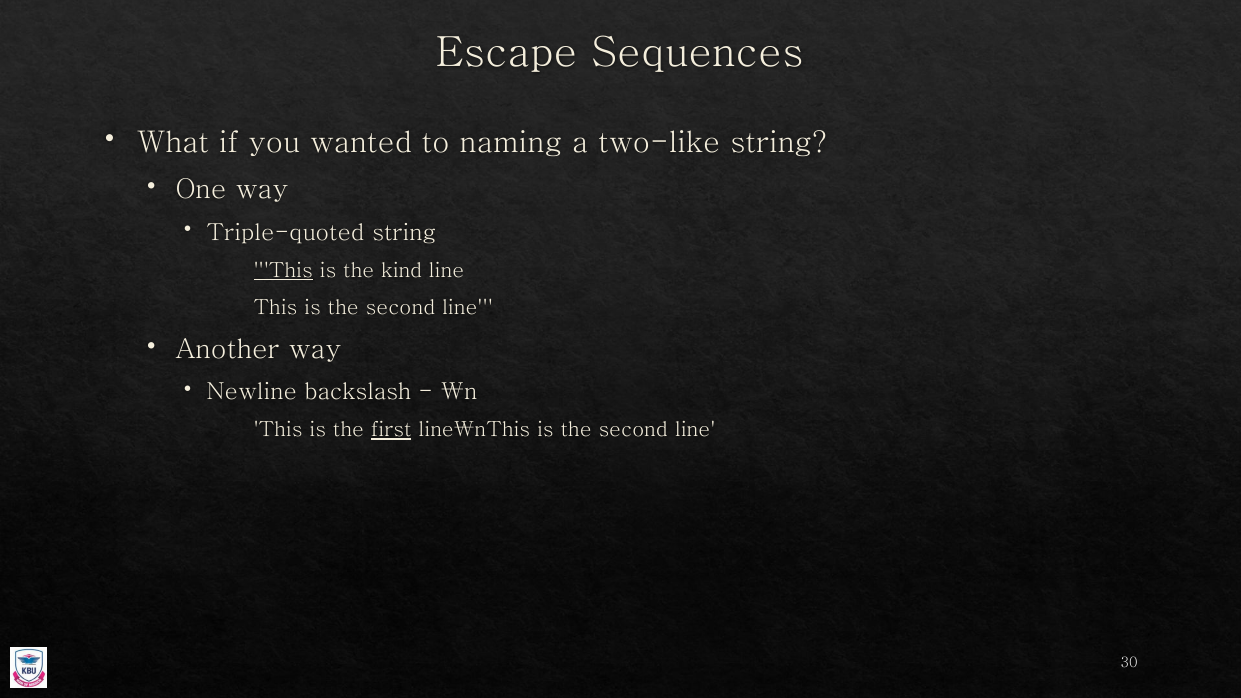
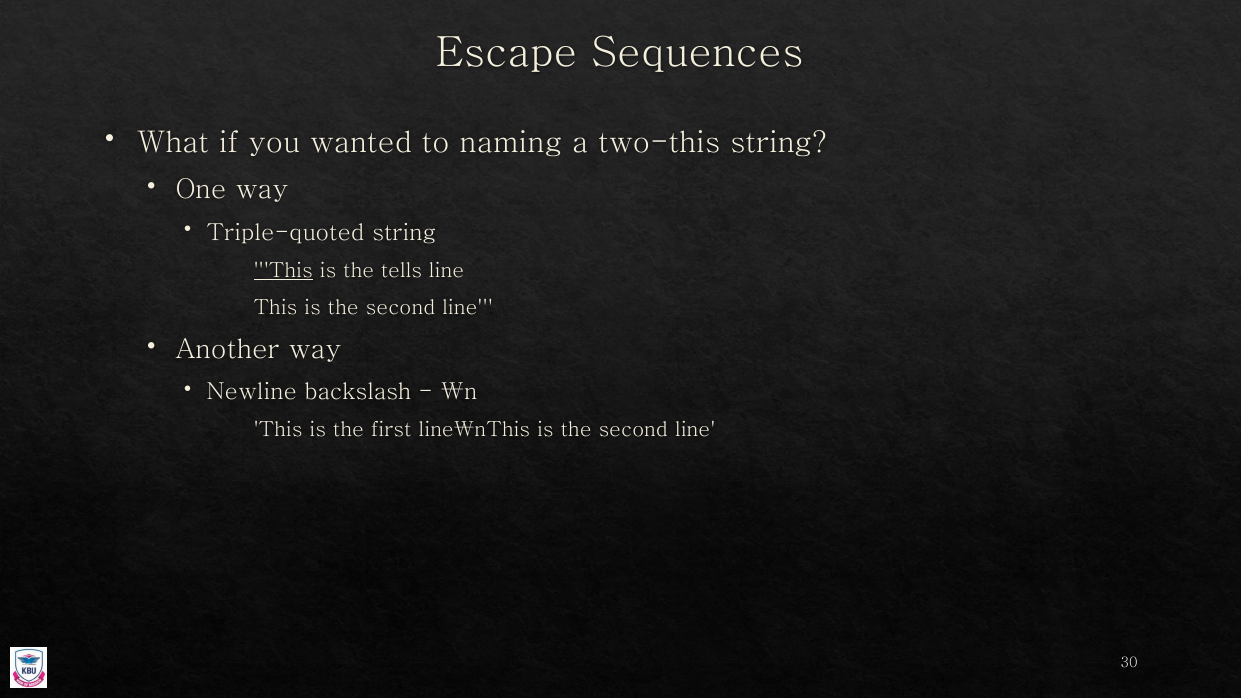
two-like: two-like -> two-this (659, 143)
kind: kind -> tells (402, 270)
first underline: present -> none (391, 430)
